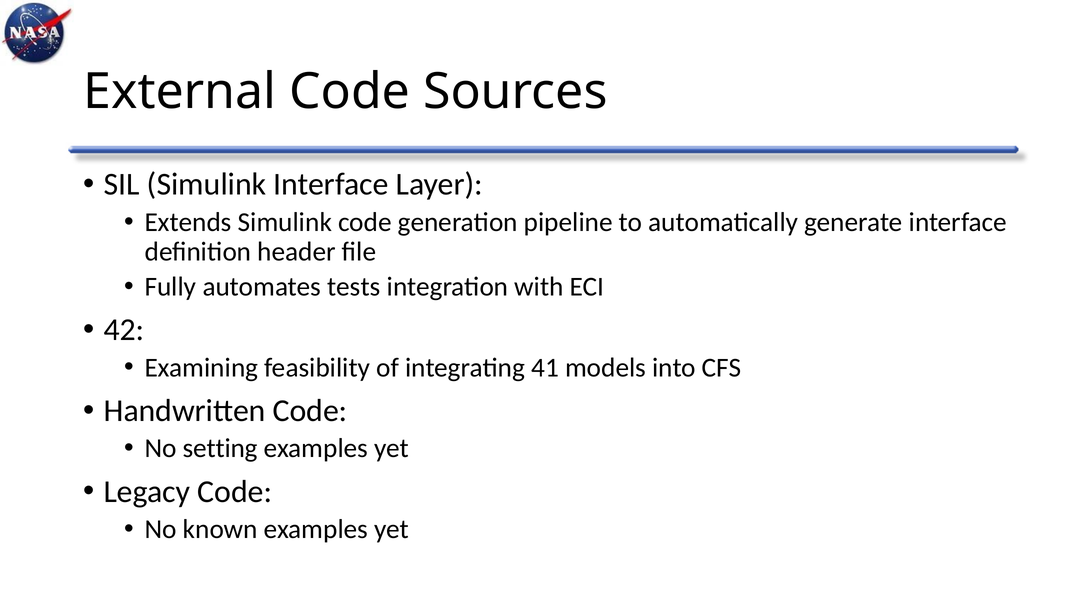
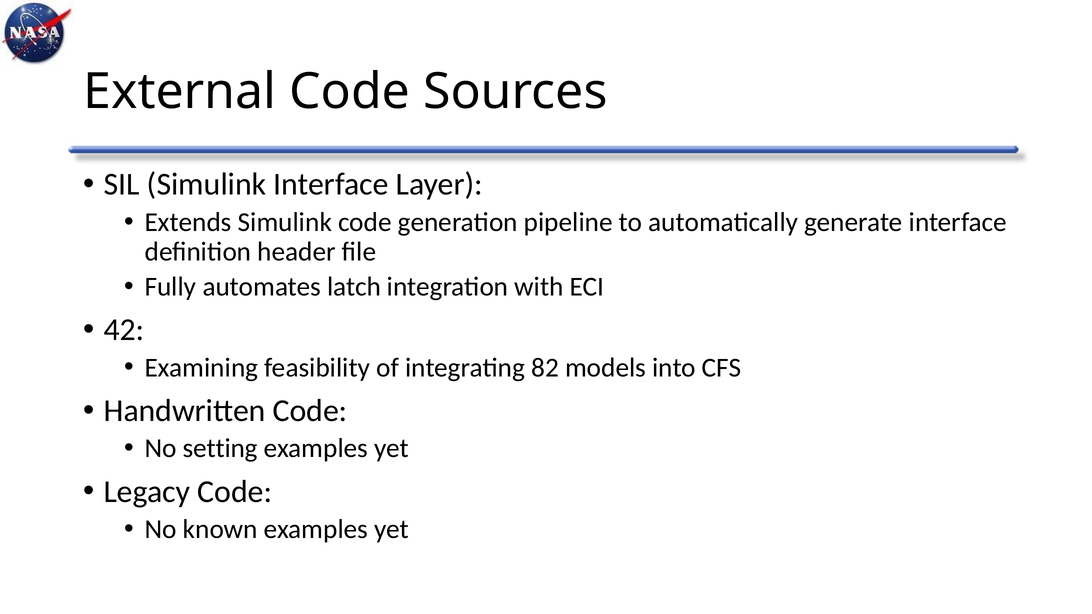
tests: tests -> latch (354, 287)
41: 41 -> 82 (545, 368)
